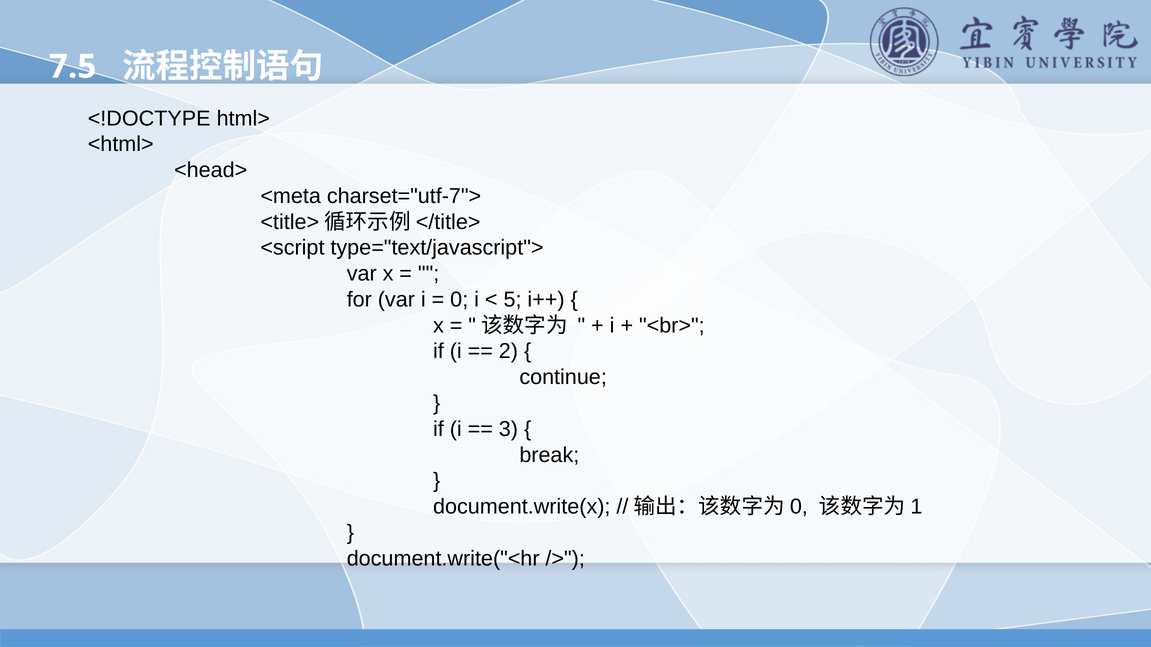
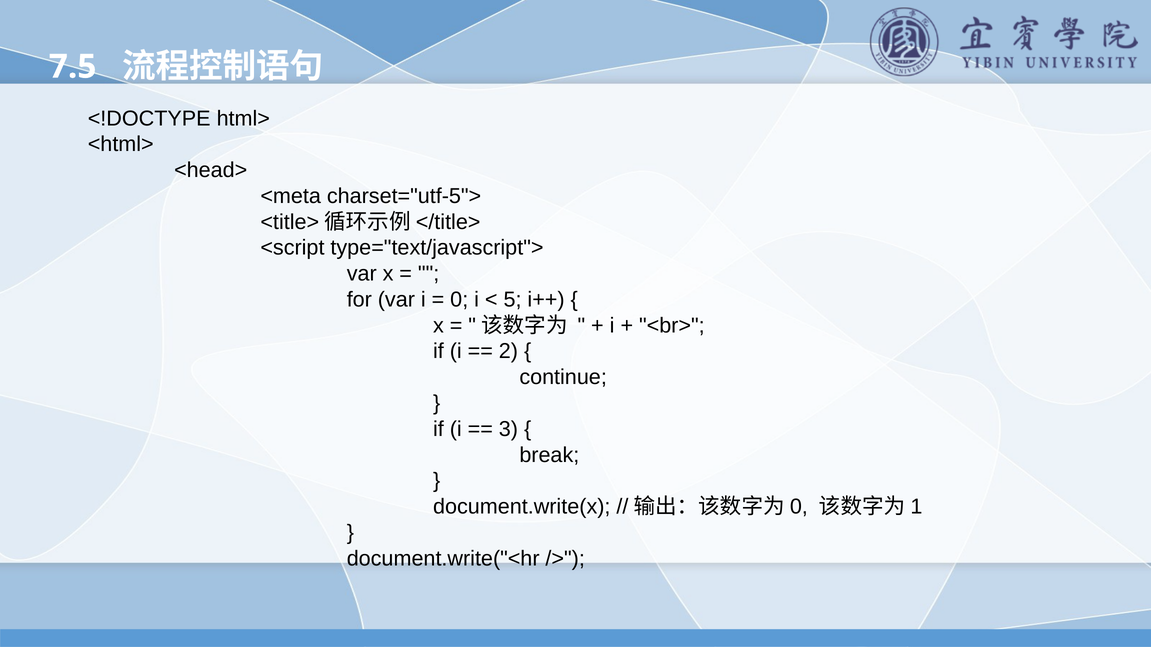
charset="utf-7">: charset="utf-7"> -> charset="utf-5"> (404, 196)
